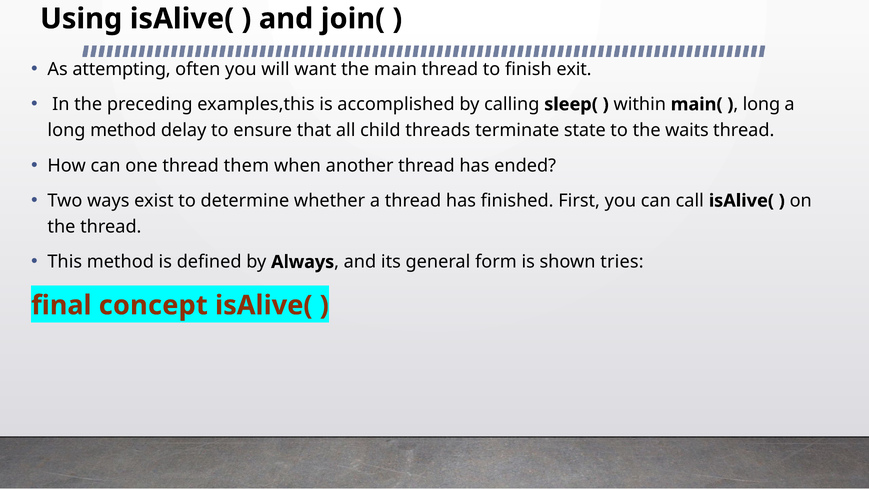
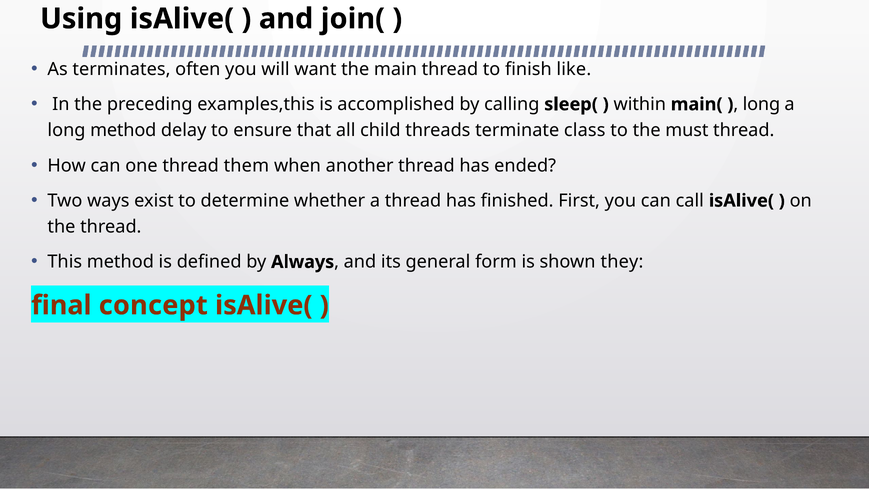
attempting: attempting -> terminates (121, 69)
exit: exit -> like (574, 69)
state: state -> class (585, 130)
waits: waits -> must (687, 130)
tries: tries -> they (622, 262)
